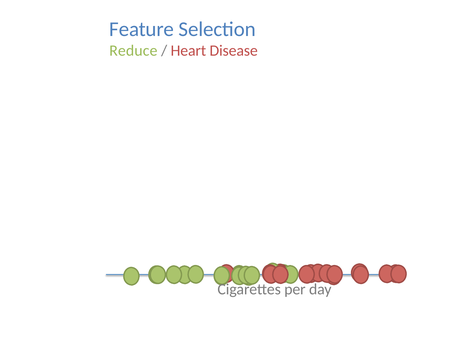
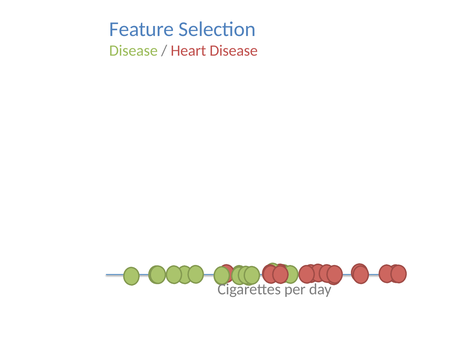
Reduce: Reduce -> Disease (133, 51)
